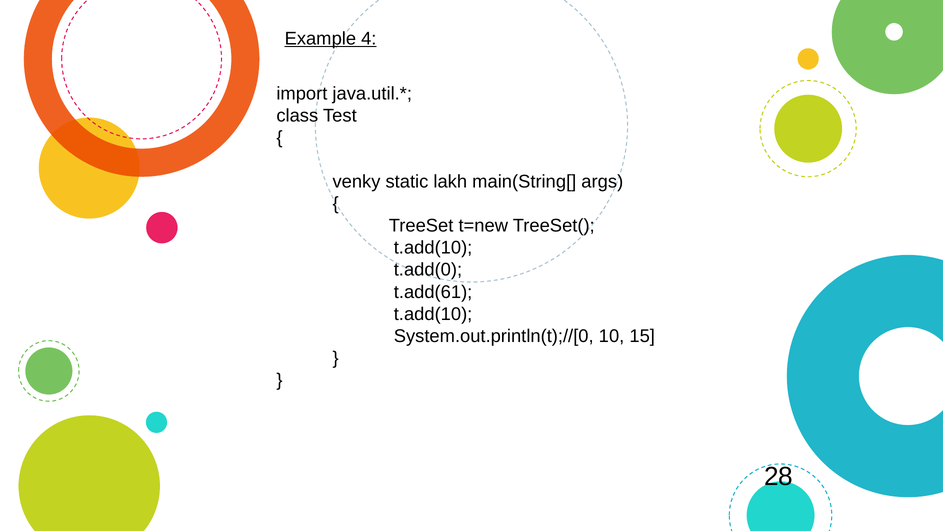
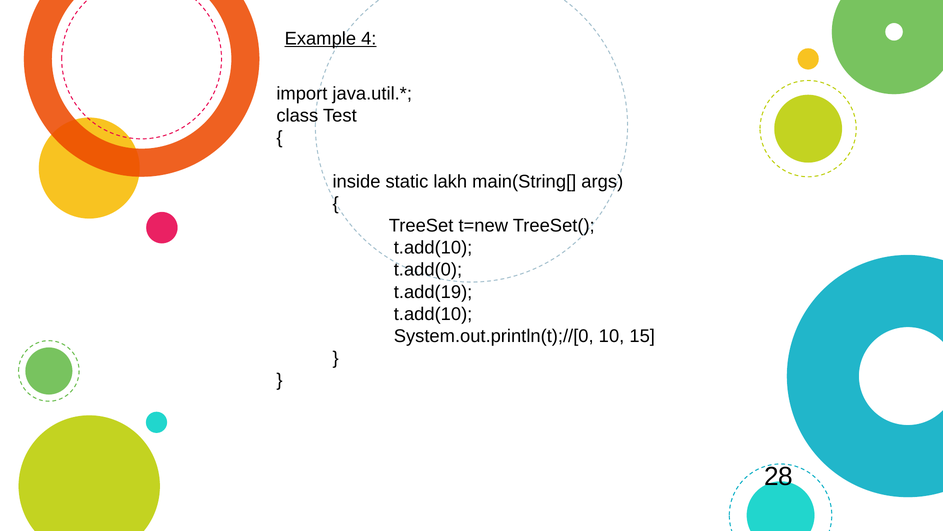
venky: venky -> inside (357, 182)
t.add(61: t.add(61 -> t.add(19 (433, 292)
